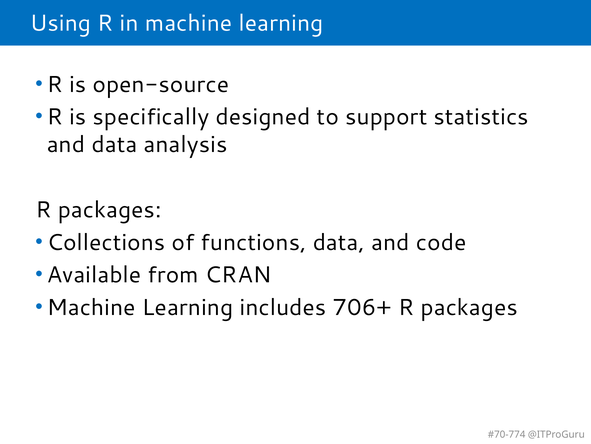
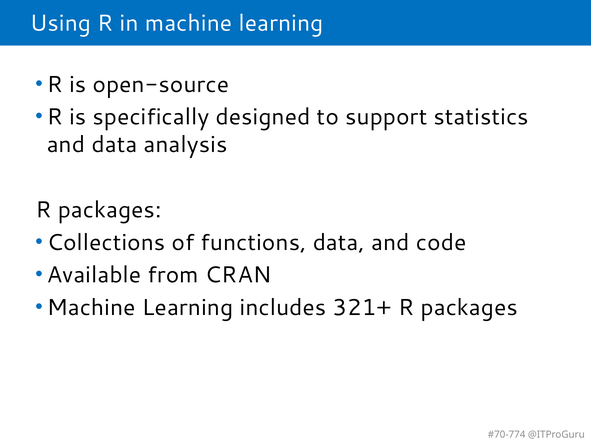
706+: 706+ -> 321+ (362, 307)
